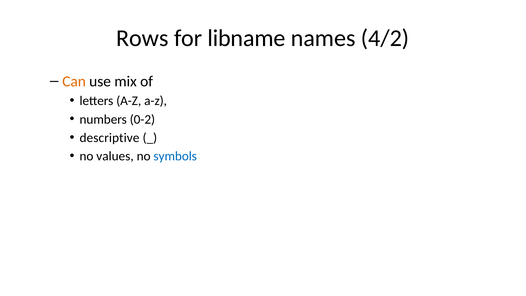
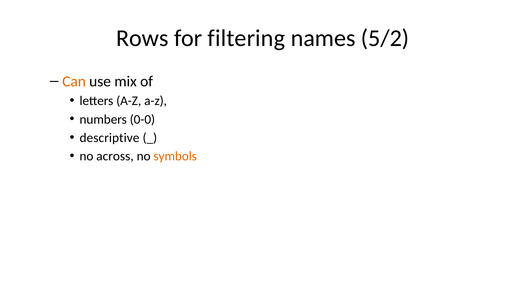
libname: libname -> filtering (246, 38)
4/2: 4/2 -> 5/2 (385, 38)
0-2: 0-2 -> 0-0 (142, 119)
values: values -> across (115, 156)
symbols colour: blue -> orange (175, 156)
